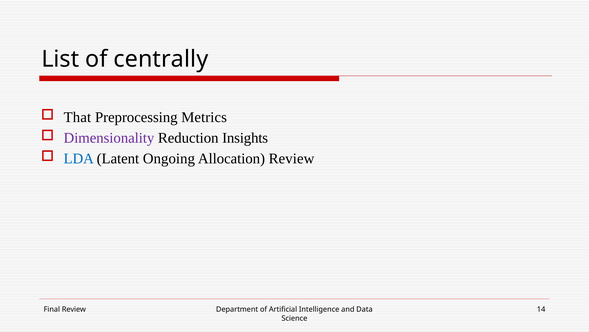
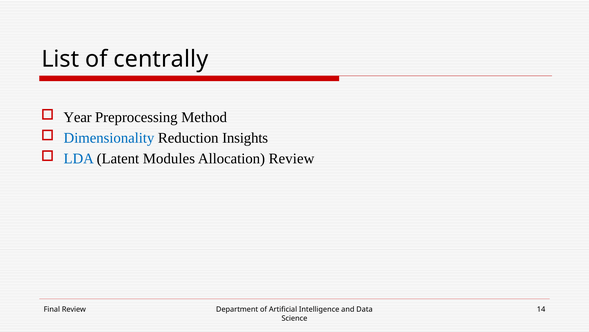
That: That -> Year (78, 117)
Metrics: Metrics -> Method (204, 117)
Dimensionality colour: purple -> blue (109, 138)
Ongoing: Ongoing -> Modules (169, 158)
